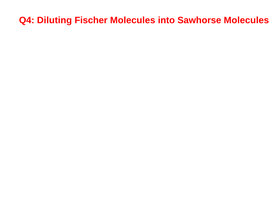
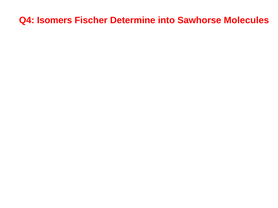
Diluting: Diluting -> Isomers (55, 20)
Fischer Molecules: Molecules -> Determine (133, 20)
